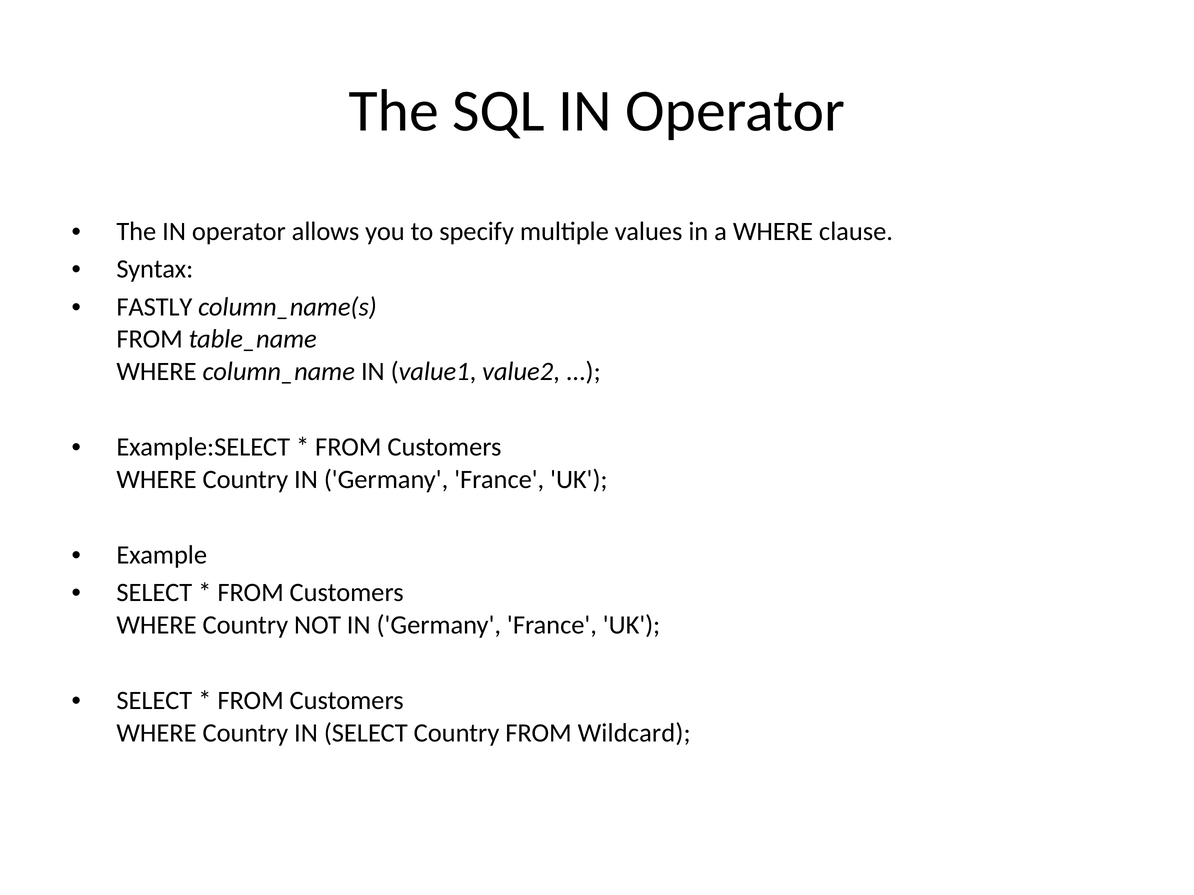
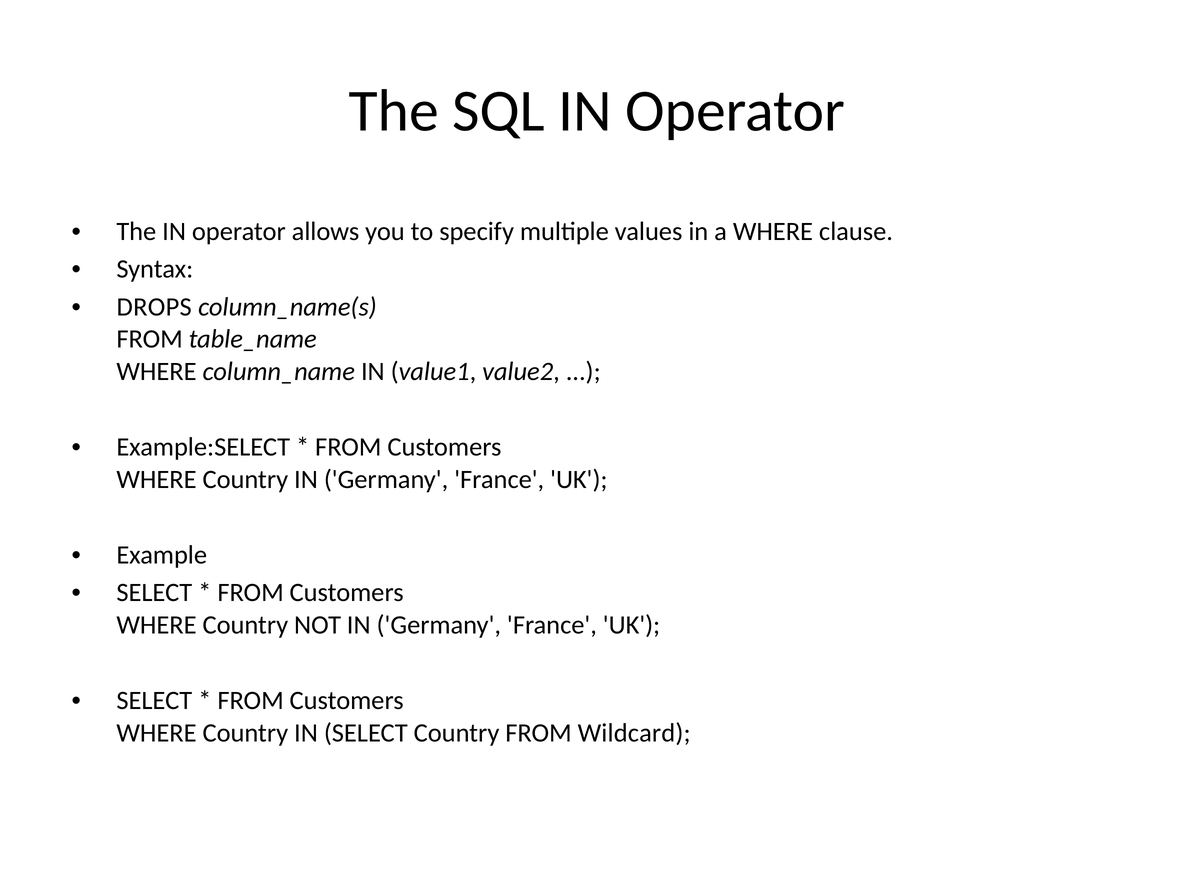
FASTLY: FASTLY -> DROPS (154, 307)
